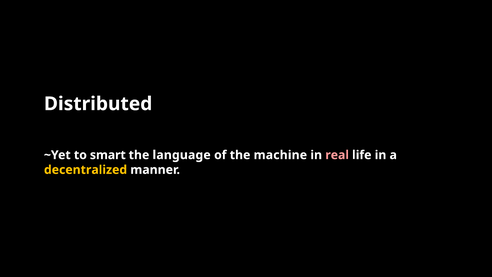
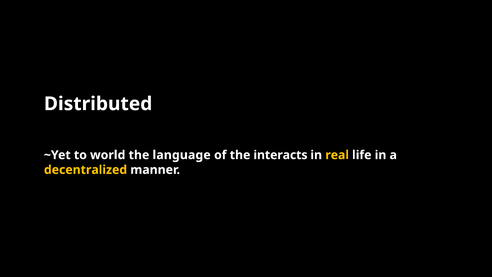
smart: smart -> world (108, 155)
machine: machine -> interacts (280, 155)
real colour: pink -> yellow (337, 155)
